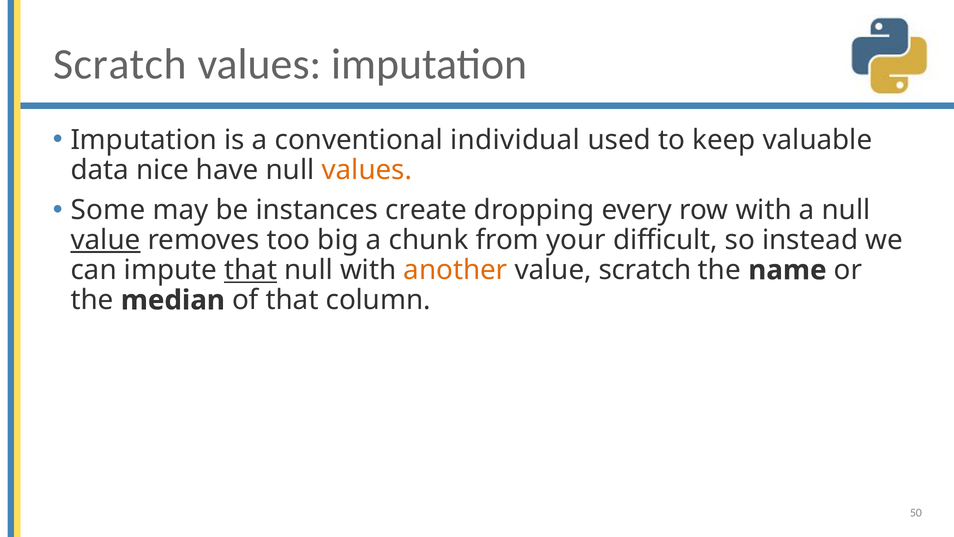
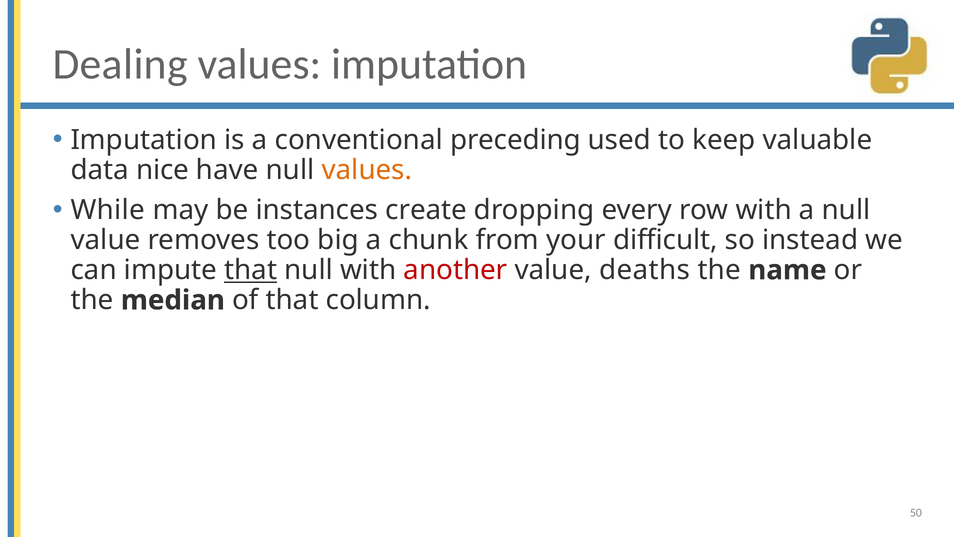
Scratch: Scratch -> Dealing (120, 64)
individual: individual -> preceding (515, 140)
Some: Some -> While (108, 210)
value underline: present -> none (106, 240)
another colour: orange -> red (455, 270)
value scratch: scratch -> deaths (645, 270)
